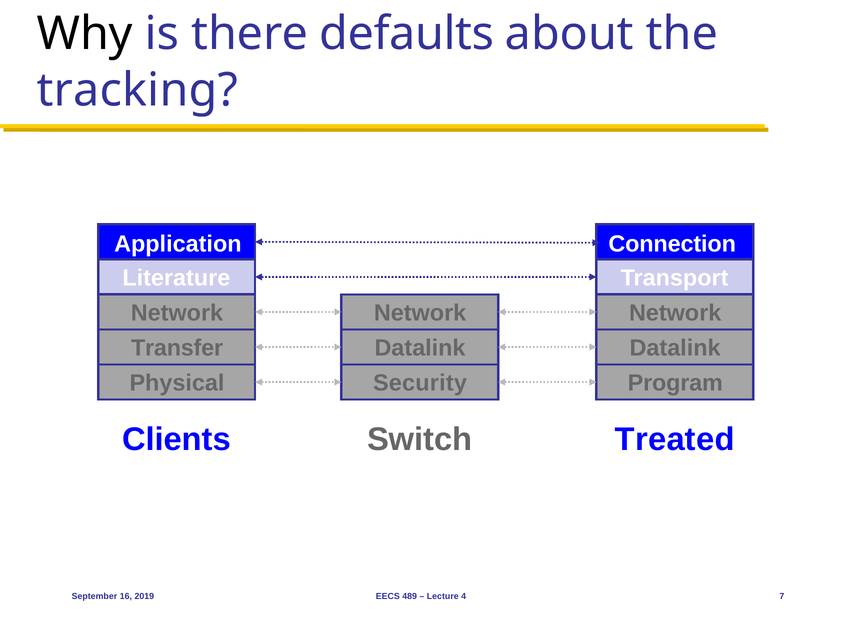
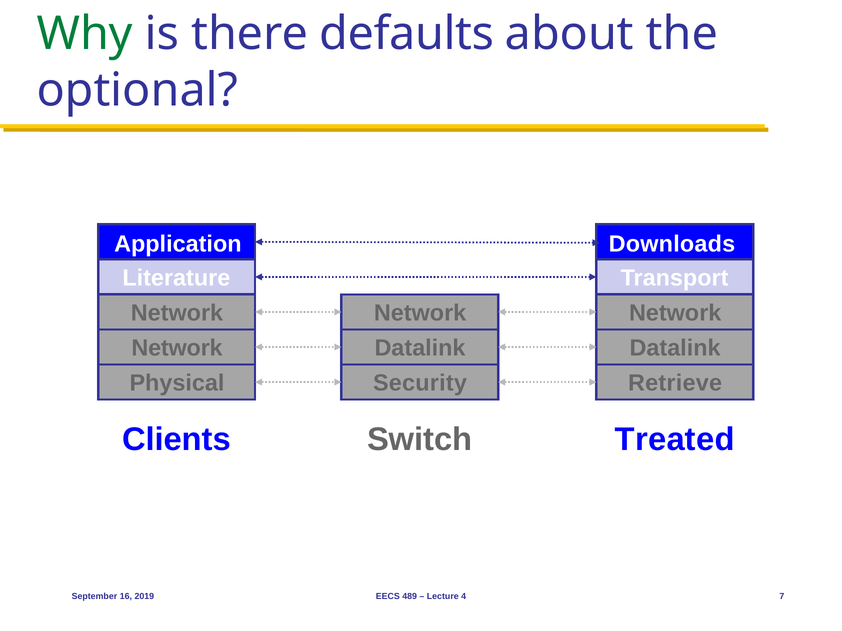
Why colour: black -> green (85, 34)
tracking: tracking -> optional (137, 90)
Connection: Connection -> Downloads (672, 244)
Transfer: Transfer -> Network (177, 348)
Program: Program -> Retrieve (675, 383)
